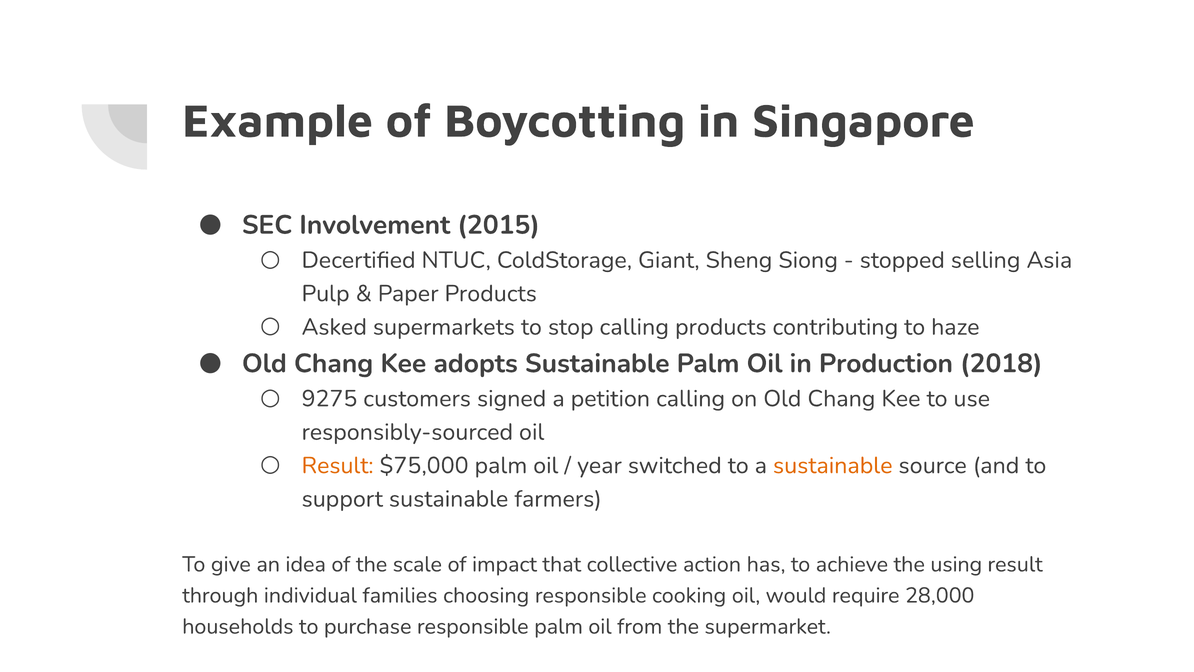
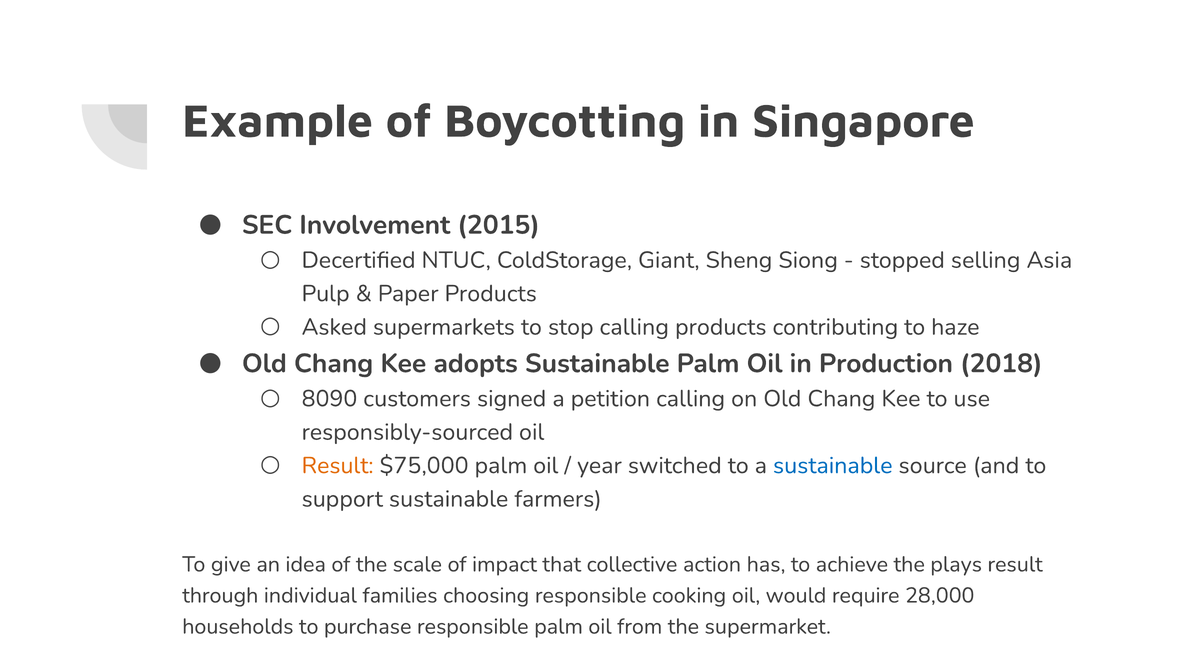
9275: 9275 -> 8090 (329, 398)
sustainable colour: orange -> blue (833, 465)
using: using -> plays (956, 564)
